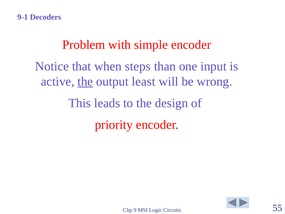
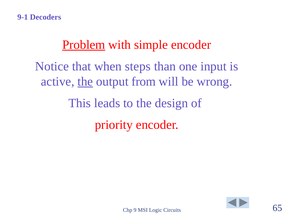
Problem underline: none -> present (84, 45)
least: least -> from (144, 81)
55: 55 -> 65 (277, 208)
